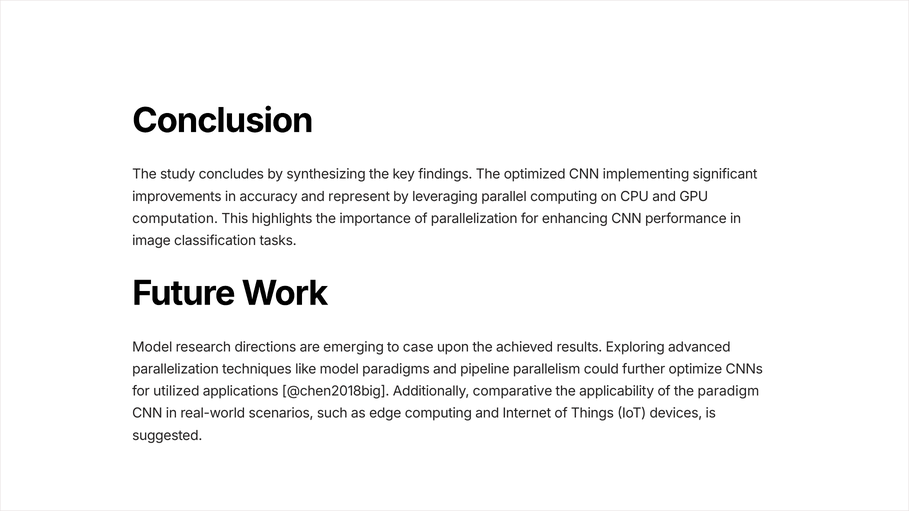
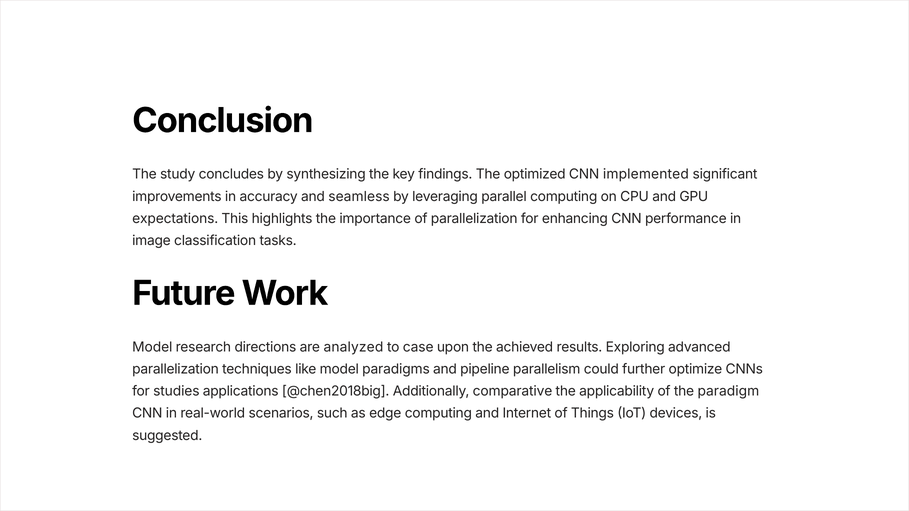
implementing: implementing -> implemented (646, 175)
represent: represent -> seamless (359, 197)
computation: computation -> expectations (175, 219)
emerging: emerging -> analyzed (353, 347)
utilized: utilized -> studies (176, 392)
